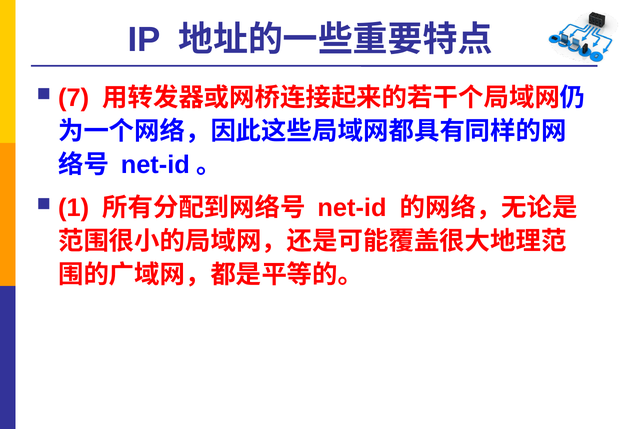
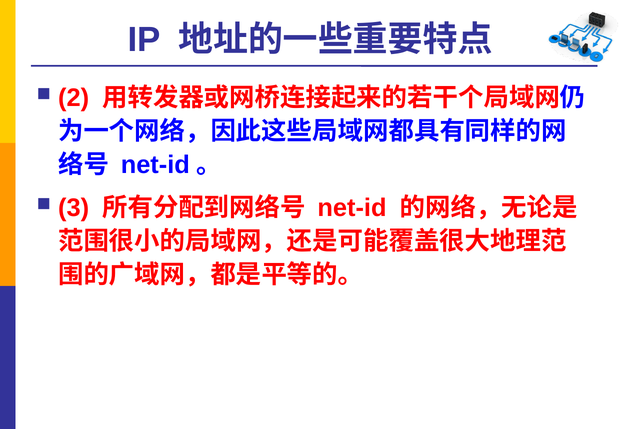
7: 7 -> 2 (74, 98)
1: 1 -> 3 (74, 208)
